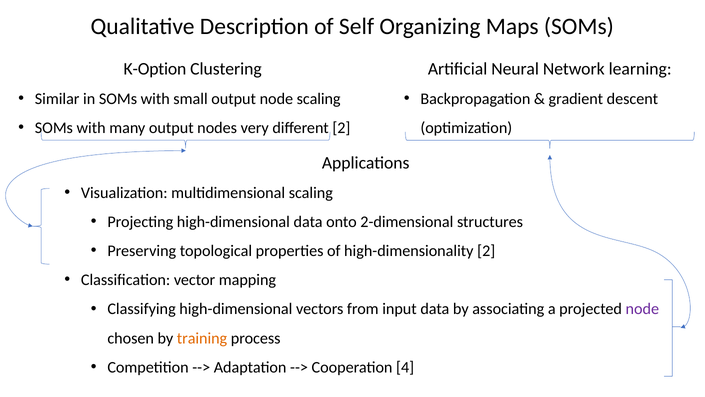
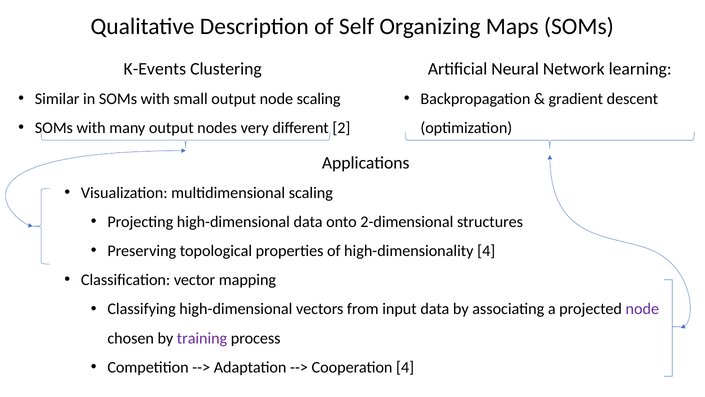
K-Option: K-Option -> K-Events (155, 69)
high-dimensionality 2: 2 -> 4 (486, 251)
training colour: orange -> purple (202, 338)
